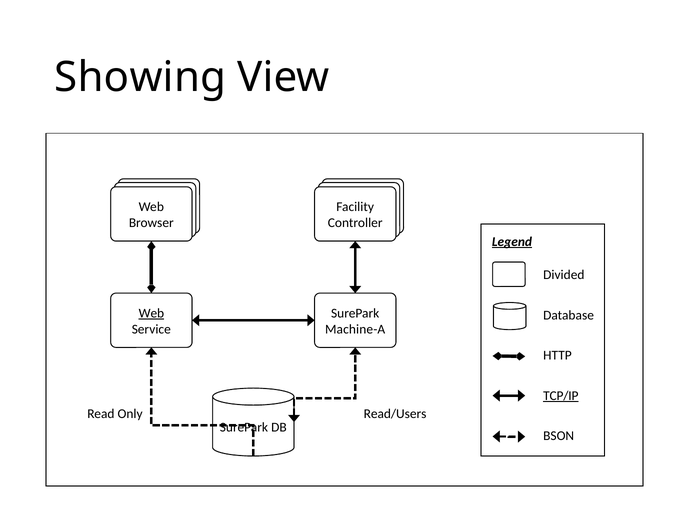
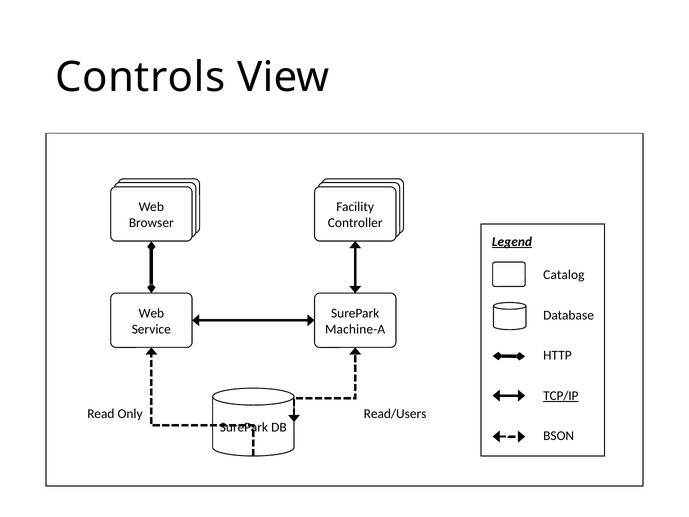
Showing: Showing -> Controls (140, 77)
Divided: Divided -> Catalog (564, 275)
Web underline: present -> none (151, 313)
